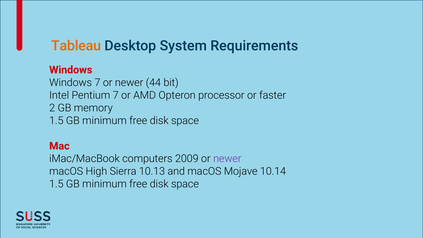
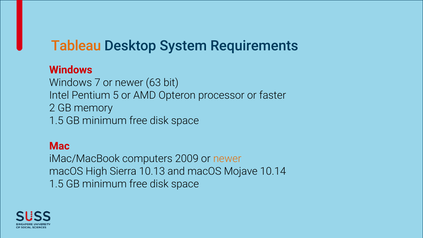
44: 44 -> 63 (153, 83)
Pentium 7: 7 -> 5 (116, 95)
newer colour: purple -> orange (227, 159)
